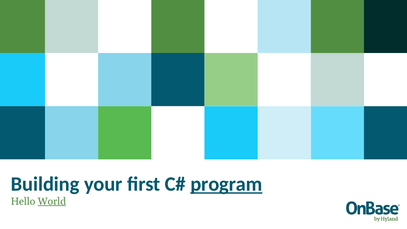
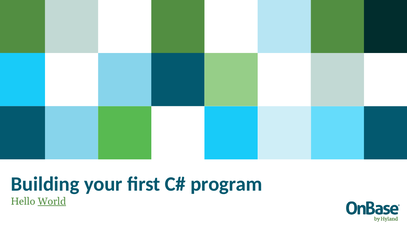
program underline: present -> none (226, 184)
